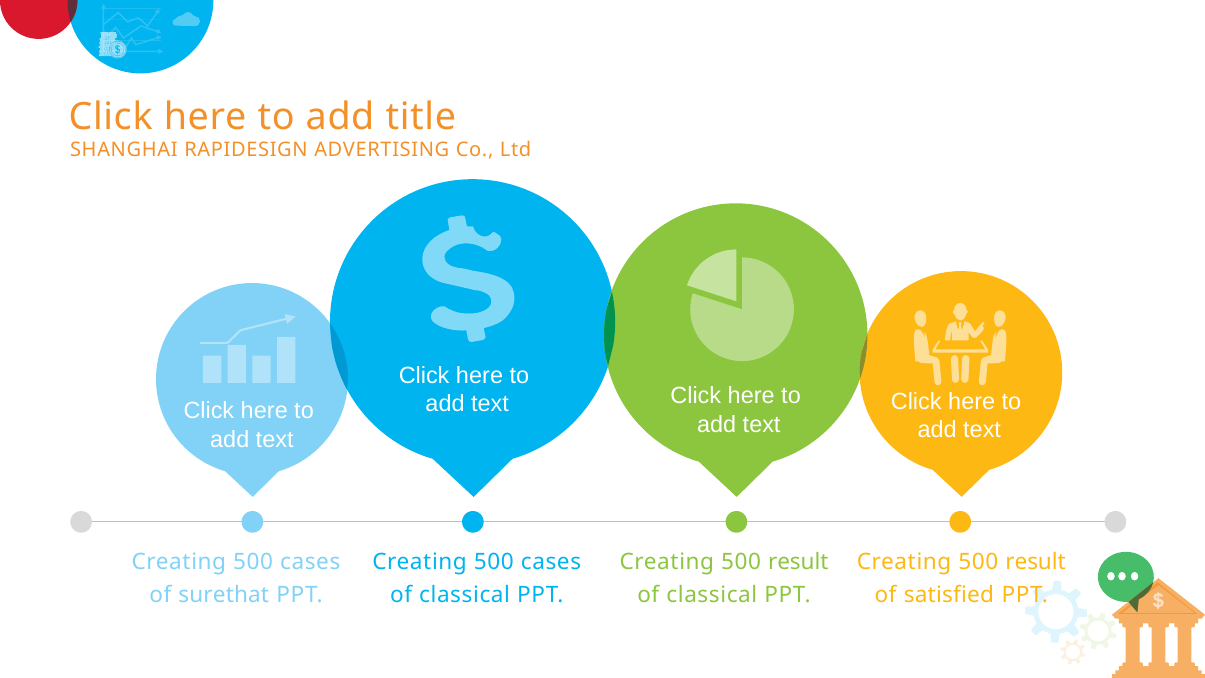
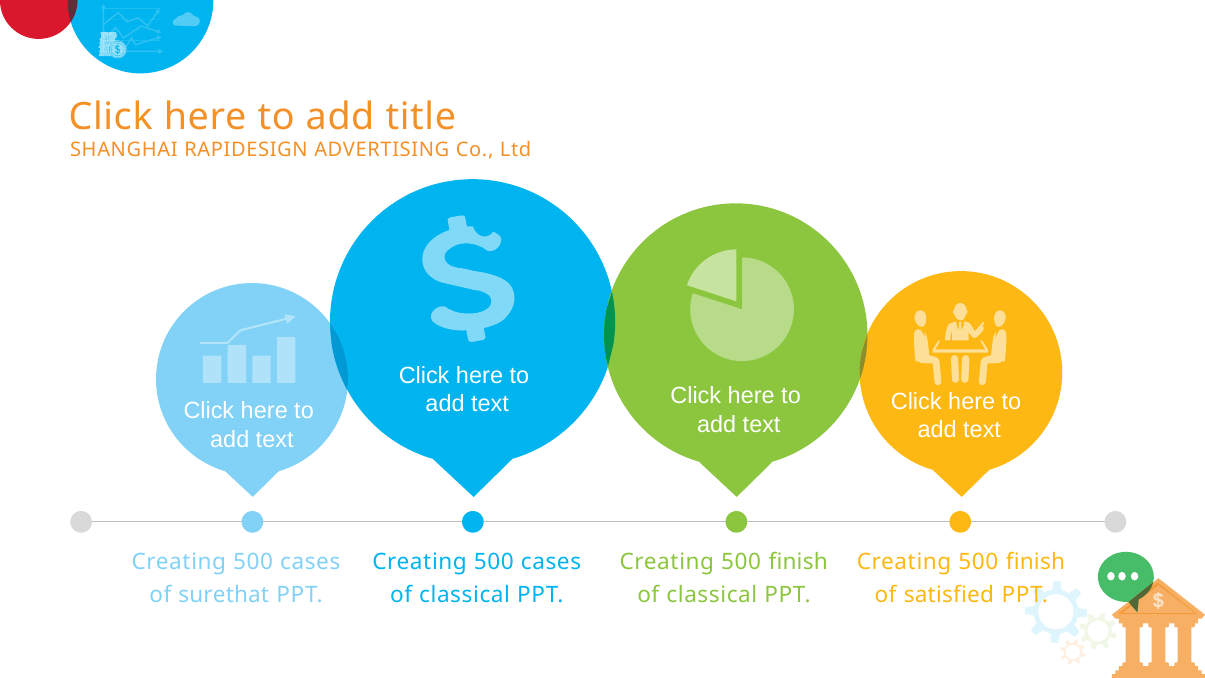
result: result -> finish (798, 562)
result: result -> finish (1035, 562)
